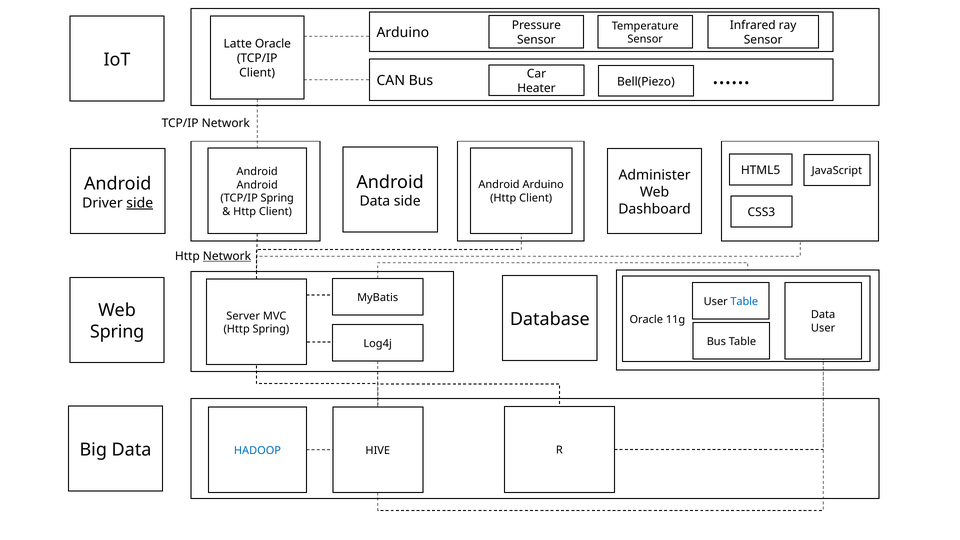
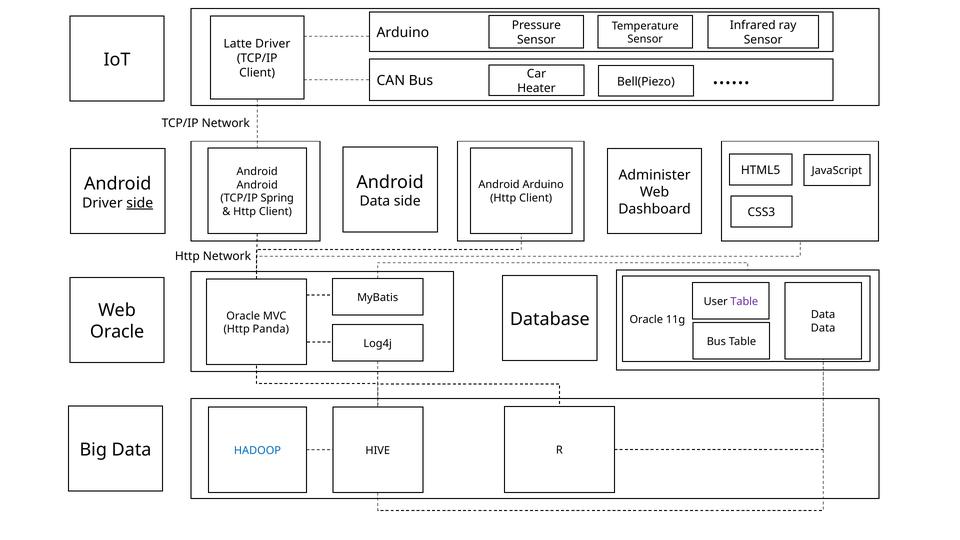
Latte Oracle: Oracle -> Driver (273, 44)
Network underline: present -> none (227, 256)
Table colour: blue -> purple (744, 301)
Server: Server -> Oracle (243, 316)
User: User -> Data (823, 328)
Http Spring: Spring -> Panda (271, 329)
Spring: Spring -> Oracle (117, 332)
